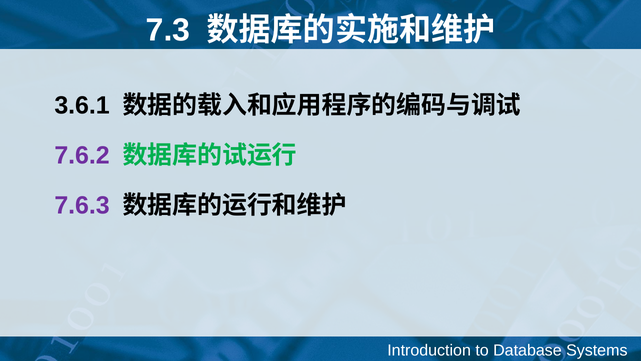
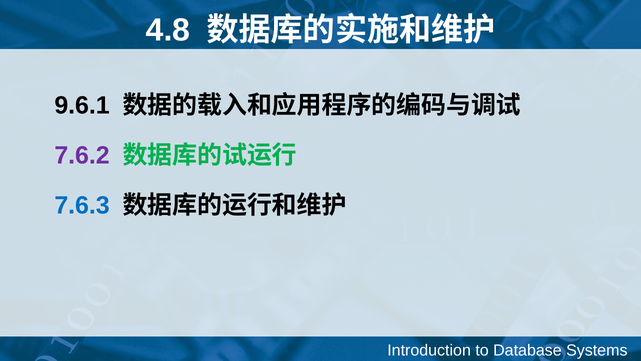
7.3: 7.3 -> 4.8 (168, 30)
3.6.1: 3.6.1 -> 9.6.1 (82, 105)
7.6.3 colour: purple -> blue (82, 205)
